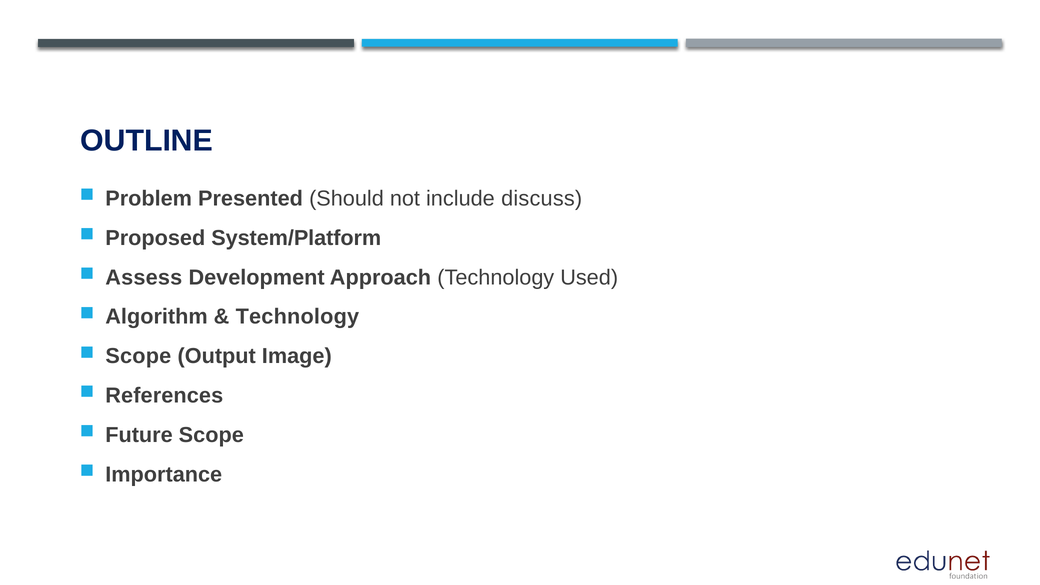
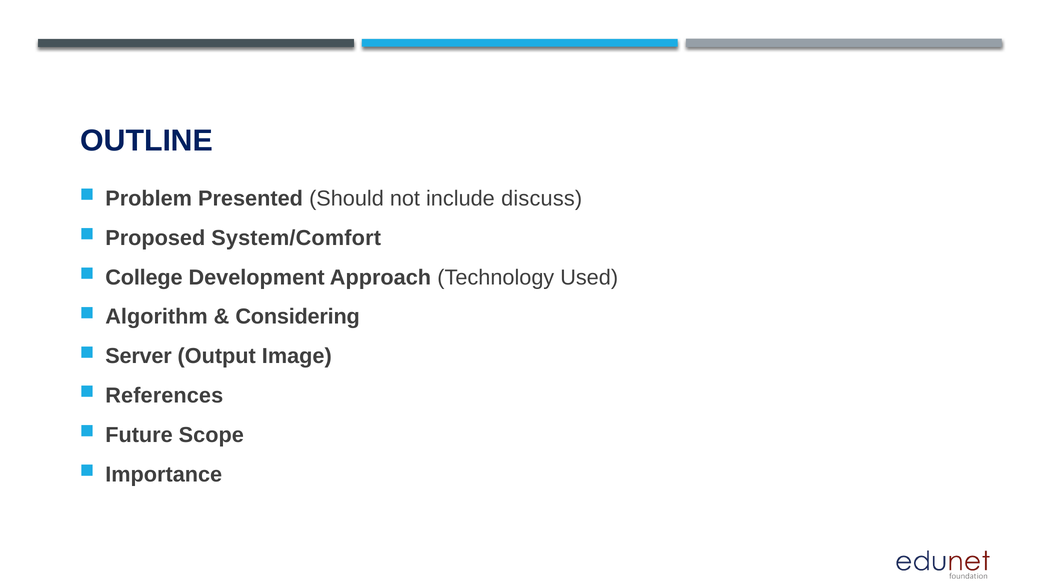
System/Platform: System/Platform -> System/Comfort (296, 238)
Assess: Assess -> College (144, 277)
Technology: Technology -> Considering (298, 317)
Scope: Scope -> Server (139, 356)
